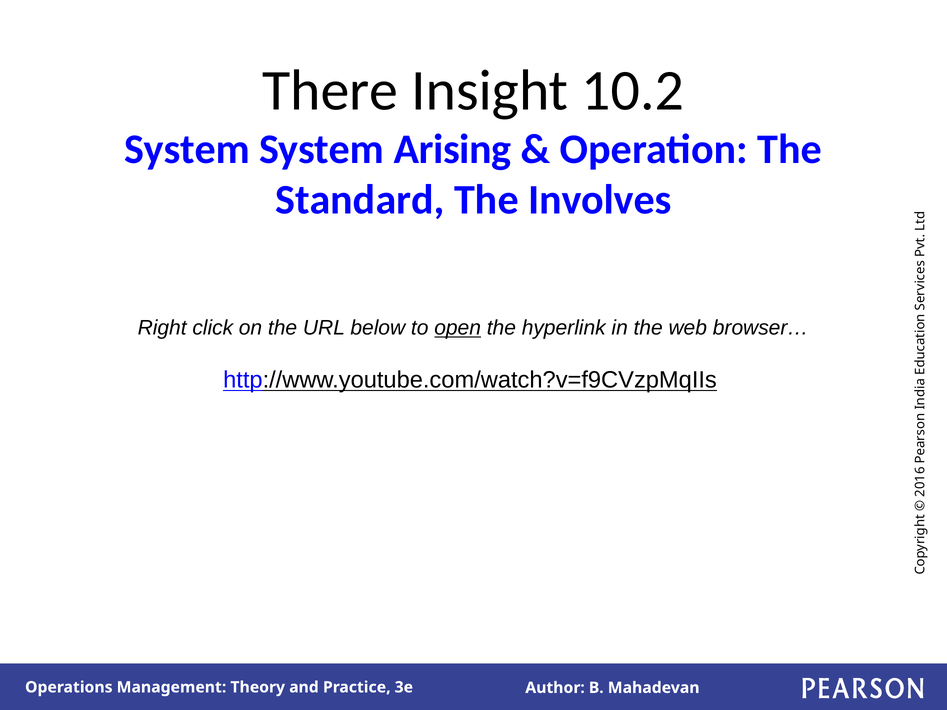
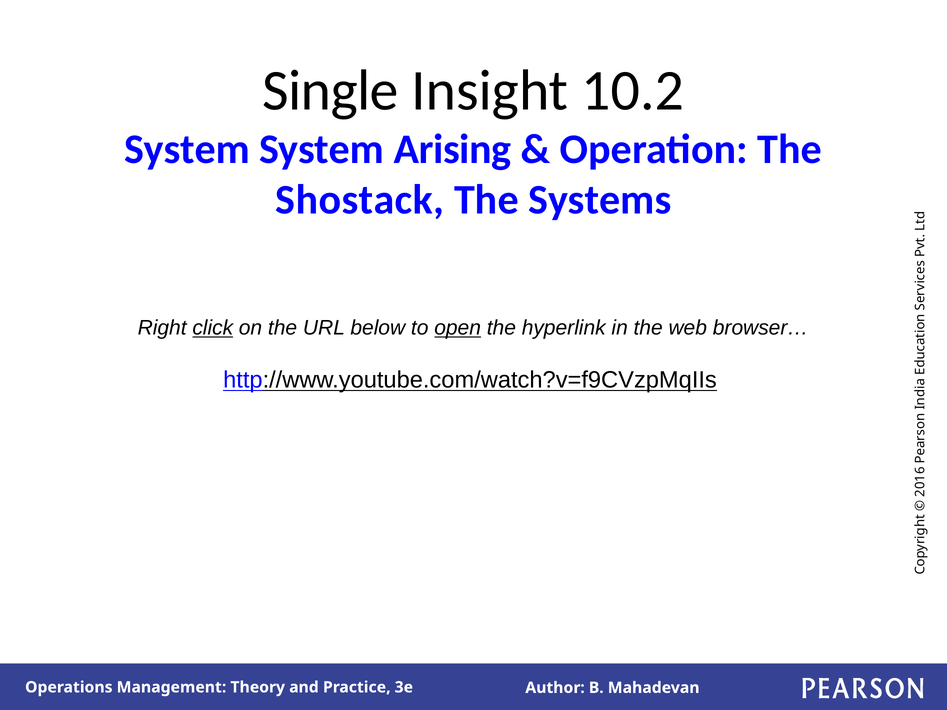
There: There -> Single (330, 91)
Standard: Standard -> Shostack (360, 200)
Involves: Involves -> Systems (600, 200)
click underline: none -> present (213, 328)
